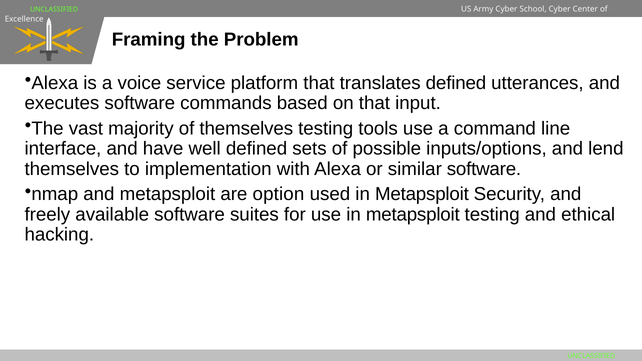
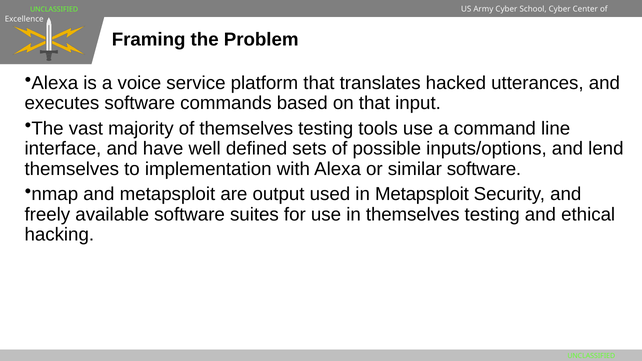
translates defined: defined -> hacked (456, 83)
option: option -> output (279, 194)
use in metapsploit: metapsploit -> themselves (413, 214)
